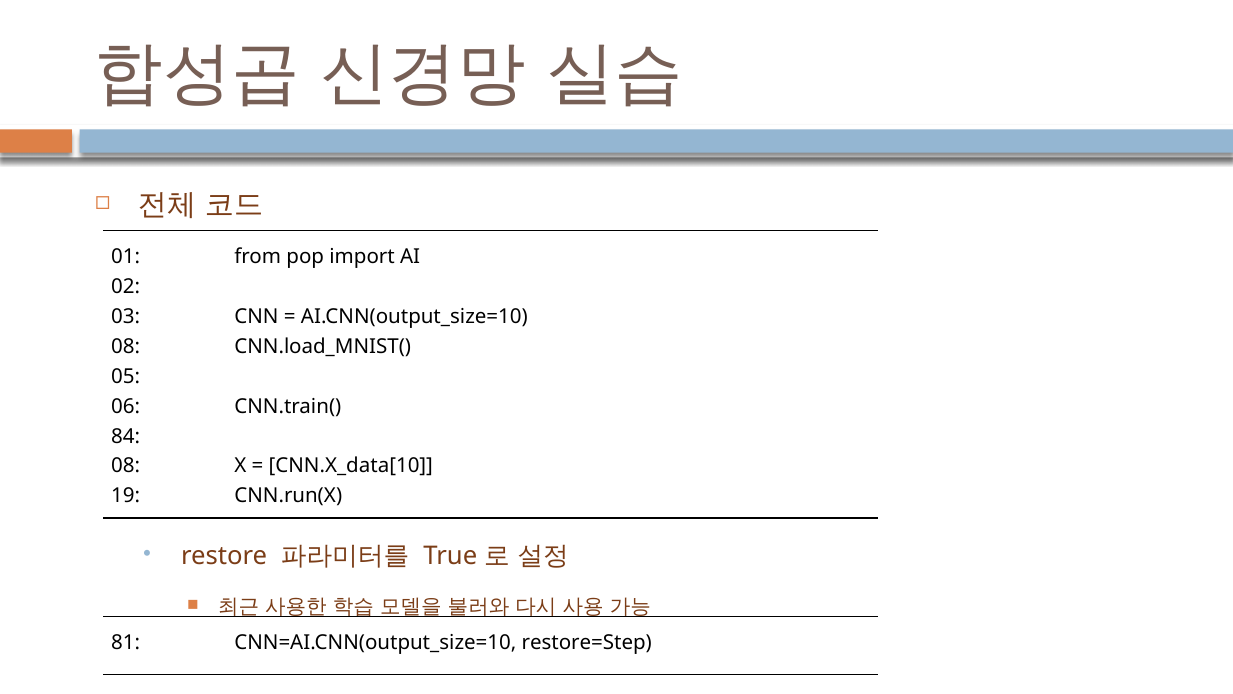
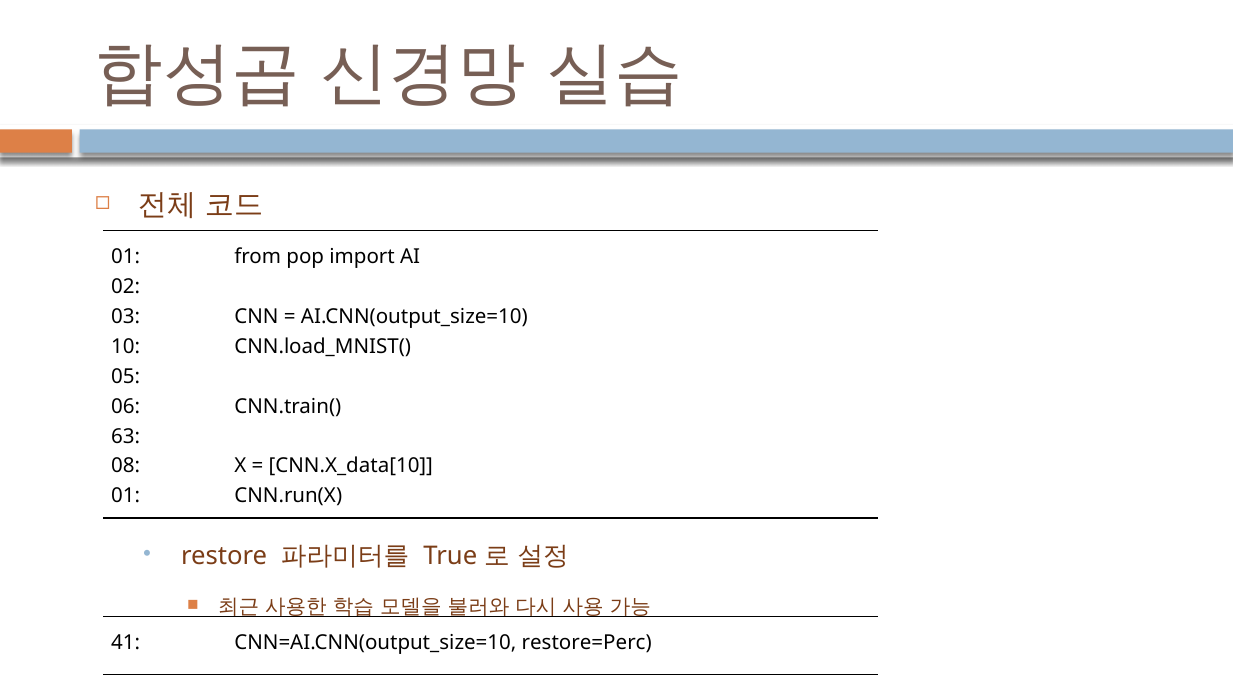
08: 08 -> 10 (126, 346)
84: 84 -> 63 (126, 436)
19: 19 -> 01 (126, 496)
81: 81 -> 41 (126, 643)
restore=Step: restore=Step -> restore=Perc (587, 643)
